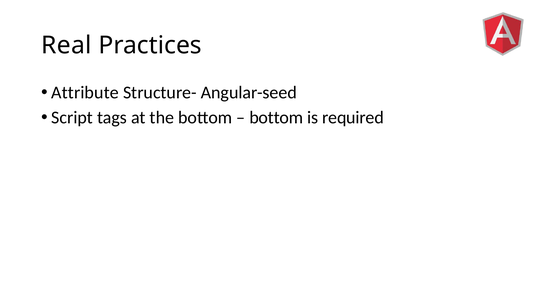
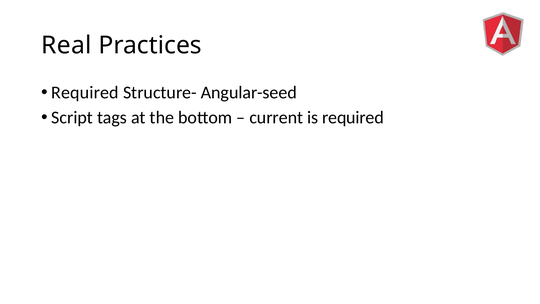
Attribute: Attribute -> Required (85, 93)
bottom: bottom -> current (276, 118)
